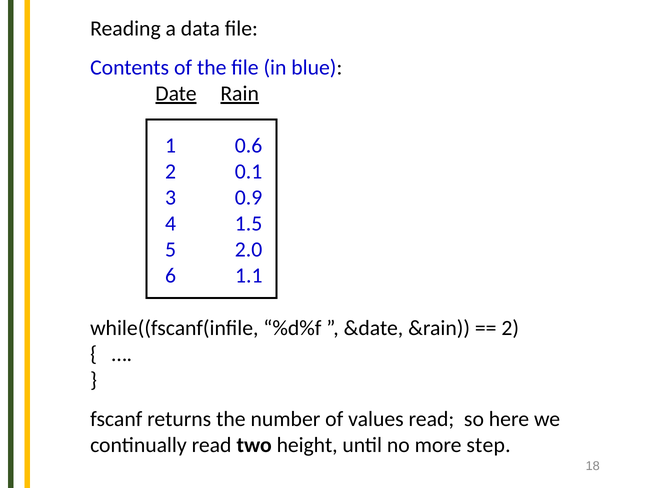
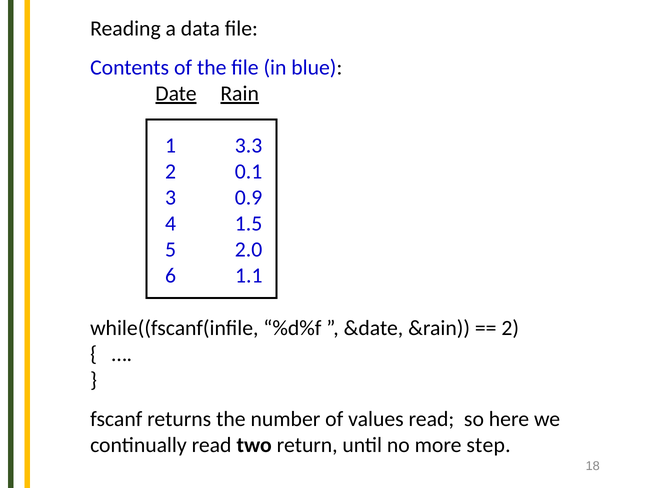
0.6: 0.6 -> 3.3 (249, 146)
height: height -> return (307, 445)
